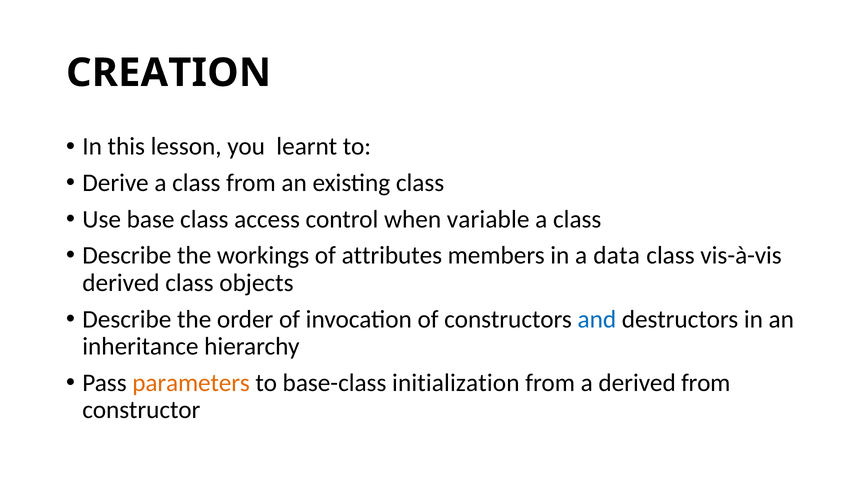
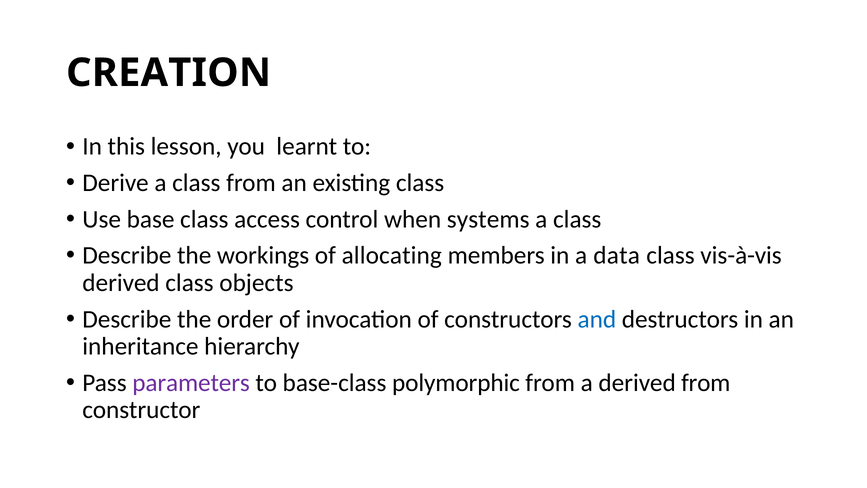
variable: variable -> systems (488, 219)
attributes: attributes -> allocating (392, 255)
parameters colour: orange -> purple (191, 383)
initialization: initialization -> polymorphic (456, 383)
